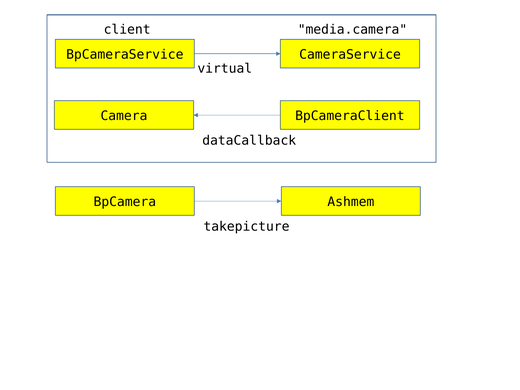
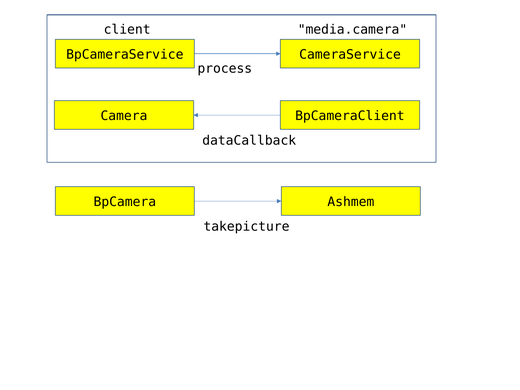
virtual: virtual -> process (225, 69)
